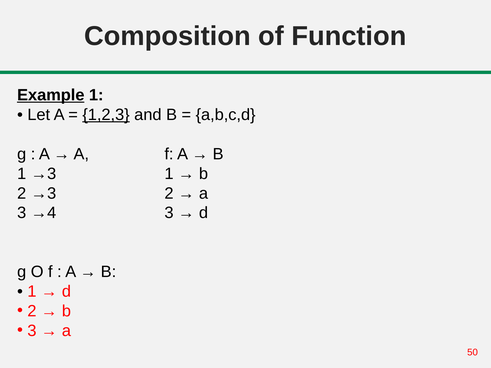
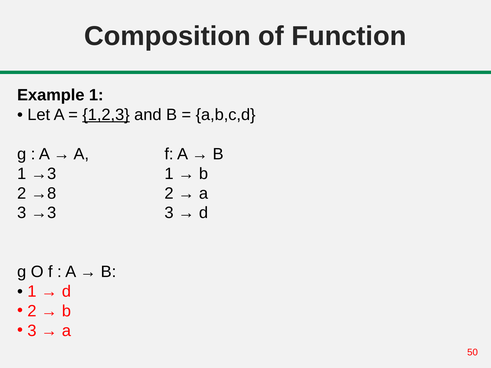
Example underline: present -> none (51, 95)
2 →3: →3 -> →8 (43, 193)
3 →4: →4 -> →3 (43, 213)
